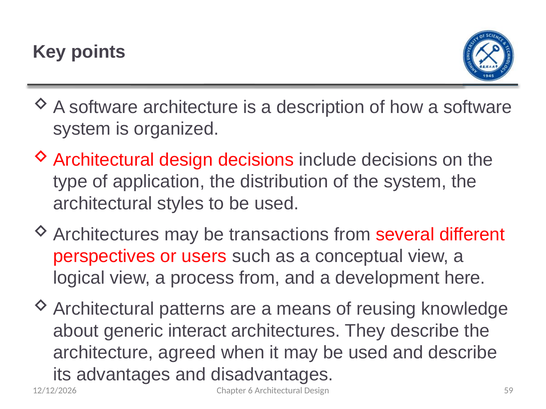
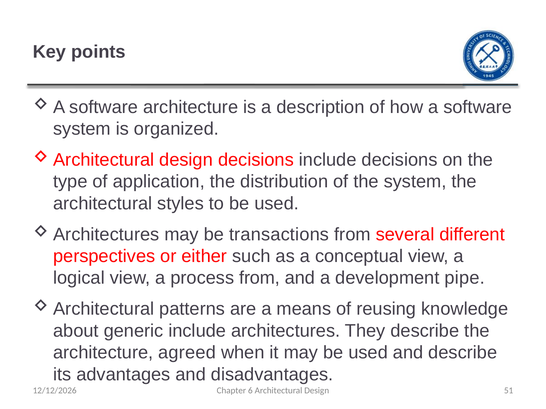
users: users -> either (204, 256)
here: here -> pipe (465, 278)
generic interact: interact -> include (197, 331)
59: 59 -> 51 (509, 391)
